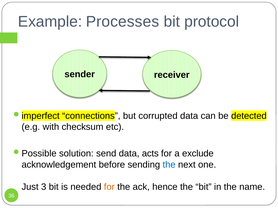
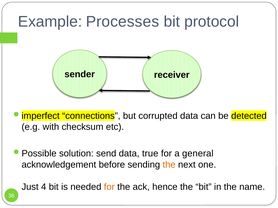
acts: acts -> true (150, 154)
exclude: exclude -> general (198, 154)
the colour: blue -> orange (169, 165)
3: 3 -> 4 (44, 187)
